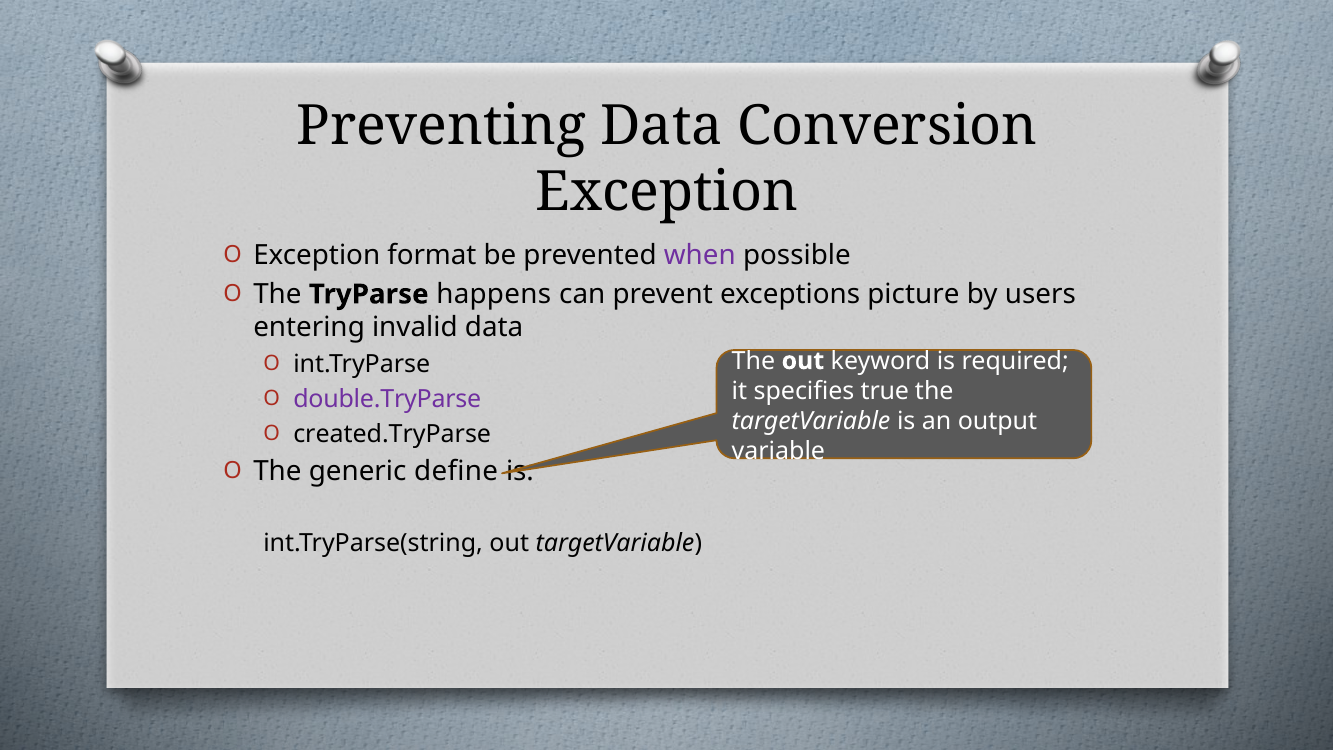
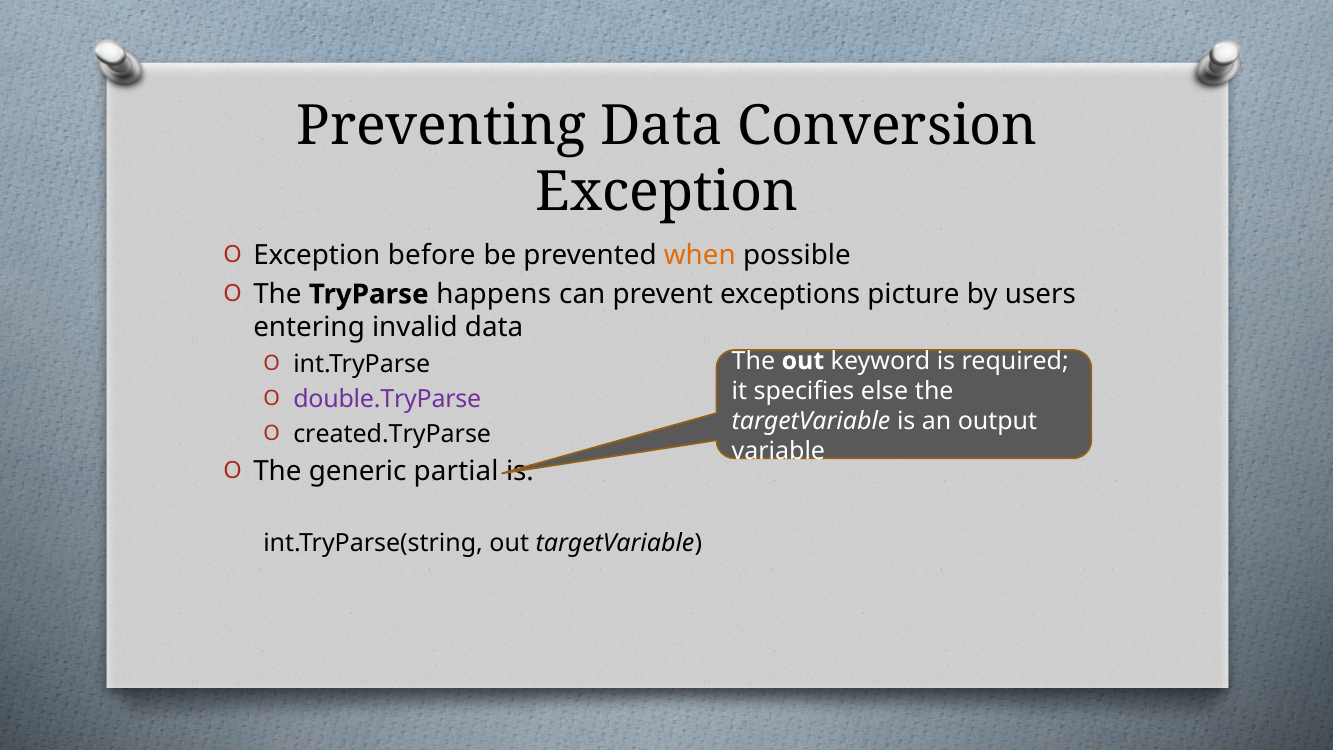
format: format -> before (432, 255)
when colour: purple -> orange (700, 255)
true: true -> else (885, 391)
define: define -> partial (456, 471)
